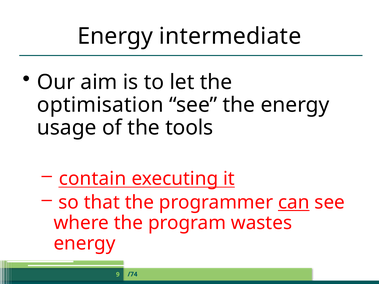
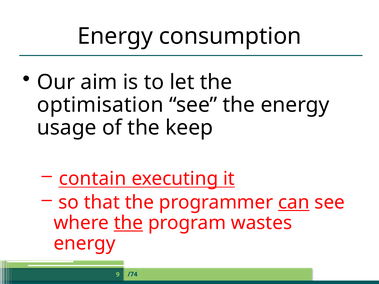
intermediate: intermediate -> consumption (230, 36)
tools: tools -> keep (189, 128)
the underline: none -> present (128, 223)
